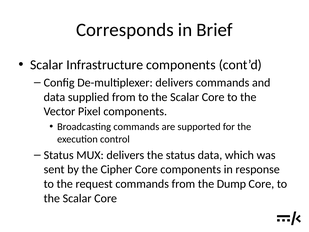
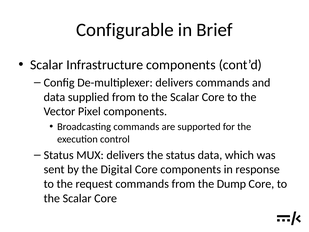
Corresponds: Corresponds -> Configurable (125, 30)
Cipher: Cipher -> Digital (116, 169)
